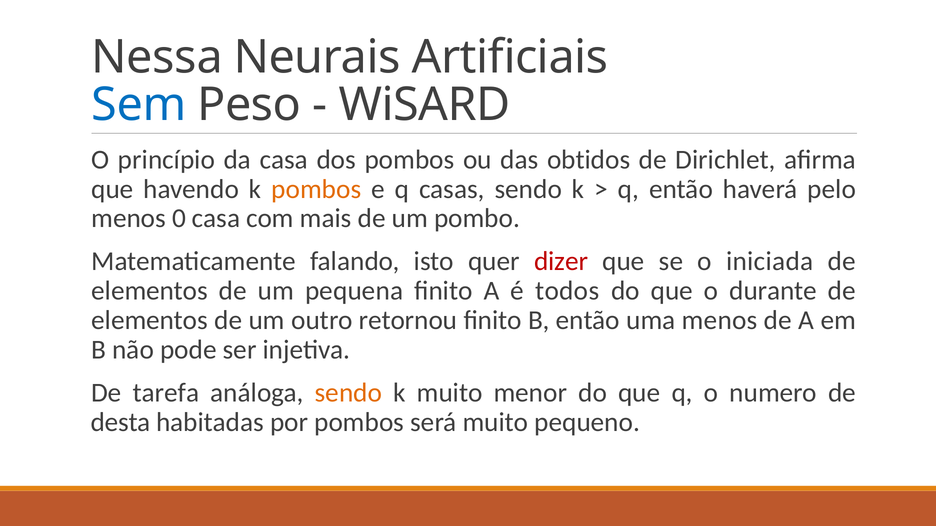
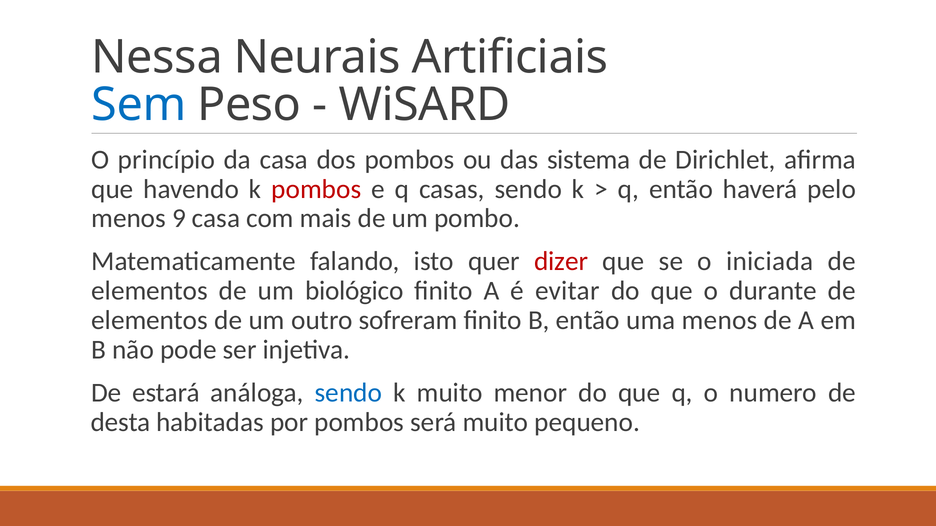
obtidos: obtidos -> sistema (589, 160)
pombos colour: orange -> red (316, 189)
0: 0 -> 9 (179, 219)
pequena: pequena -> biológico (354, 291)
todos: todos -> evitar (567, 291)
retornou: retornou -> sofreram (408, 321)
tarefa: tarefa -> estará (166, 393)
sendo colour: orange -> blue (348, 393)
